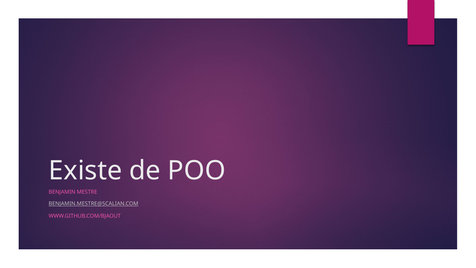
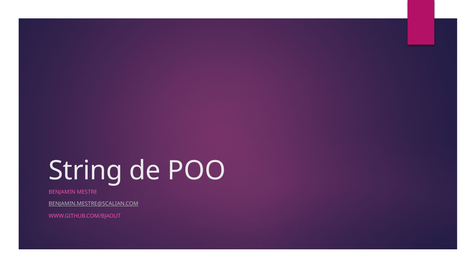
Existe: Existe -> String (86, 171)
